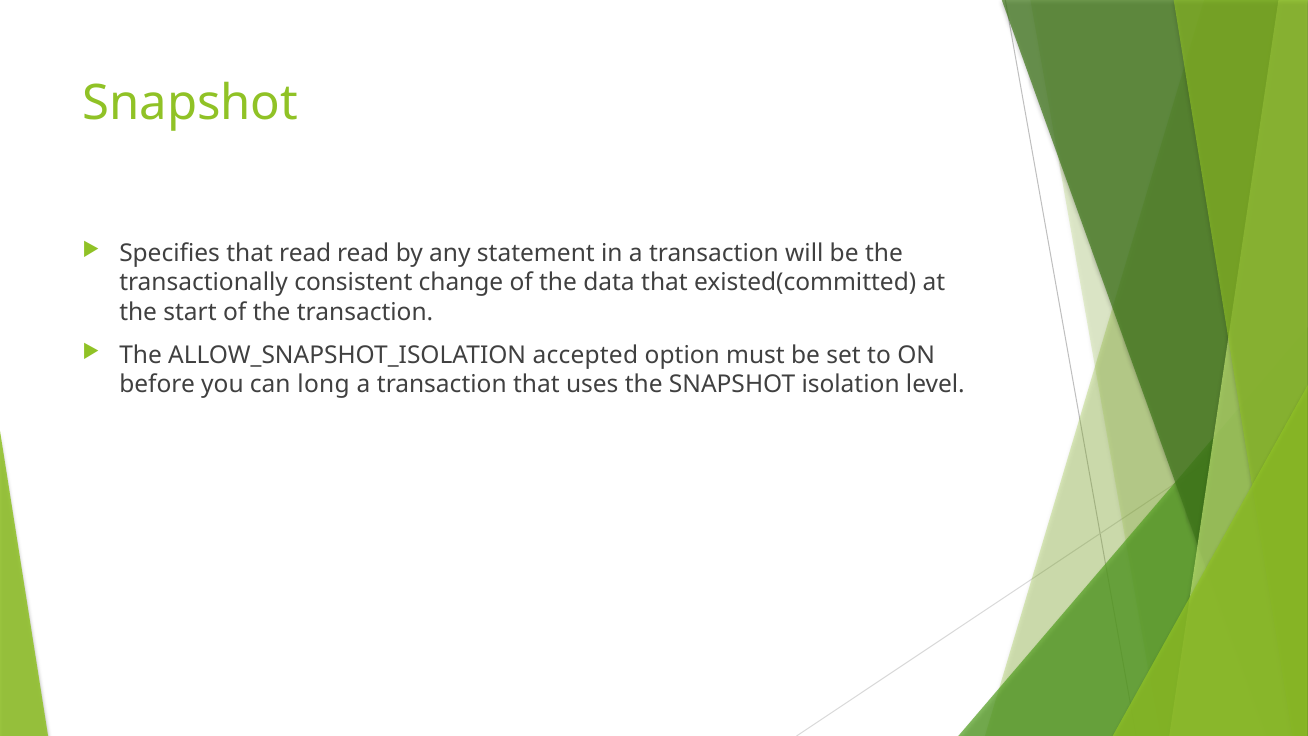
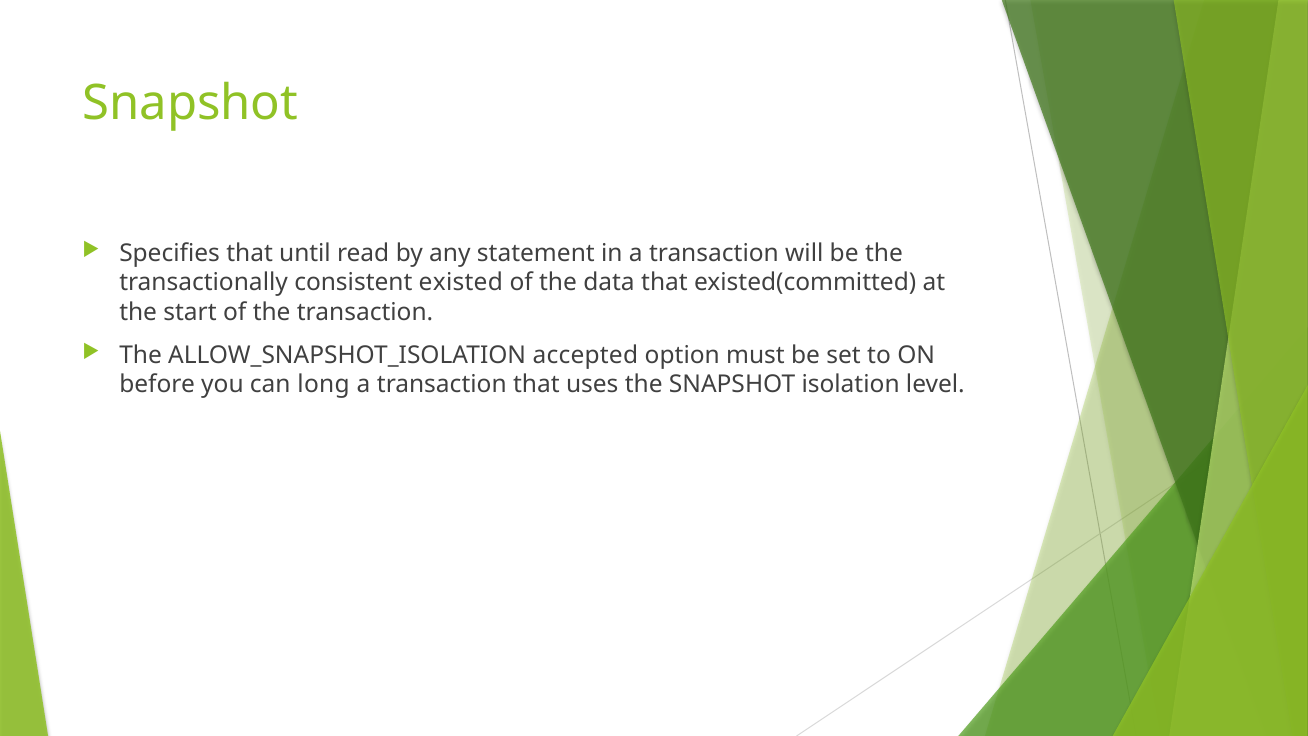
that read: read -> until (305, 253)
change: change -> existed (461, 283)
